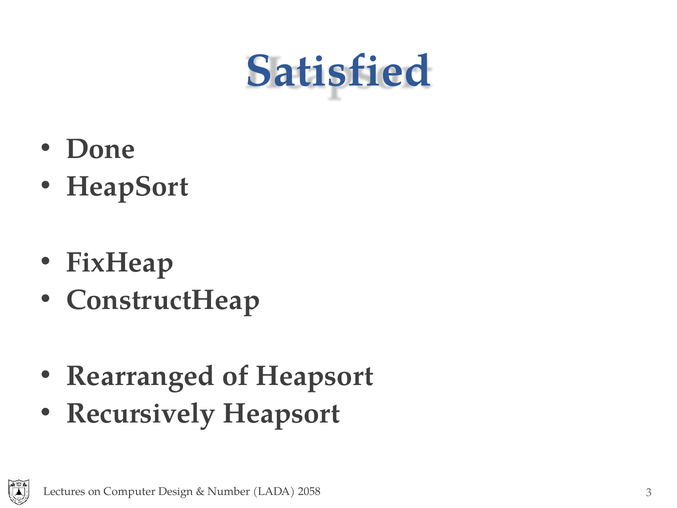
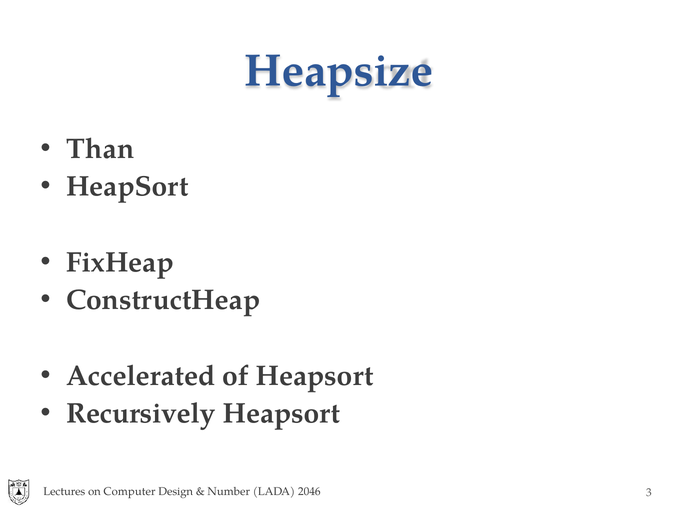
Satisfied: Satisfied -> Heapsize (339, 71)
Done: Done -> Than (100, 149)
Rearranged: Rearranged -> Accelerated (141, 376)
2058: 2058 -> 2046 (309, 491)
